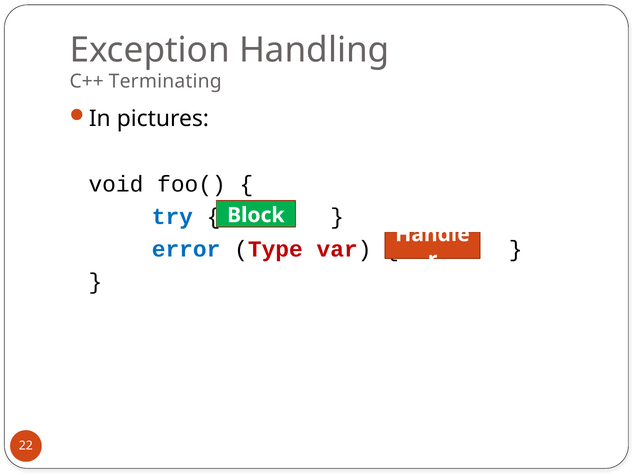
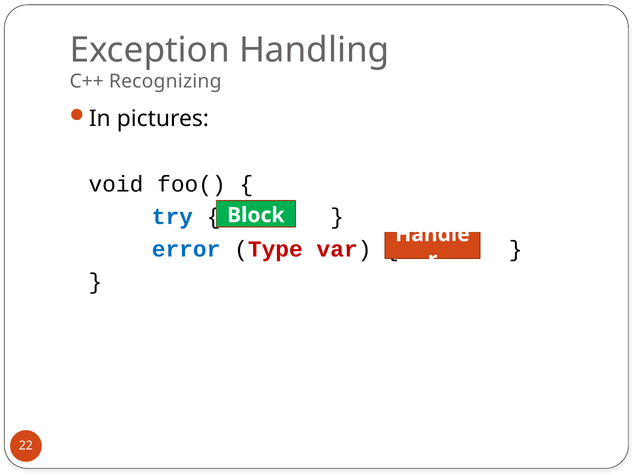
Terminating: Terminating -> Recognizing (165, 82)
